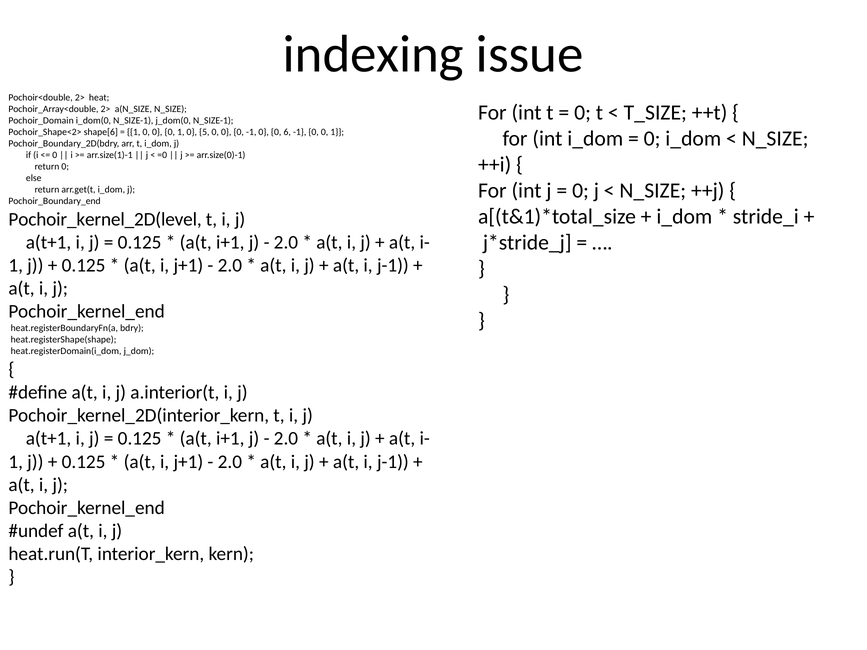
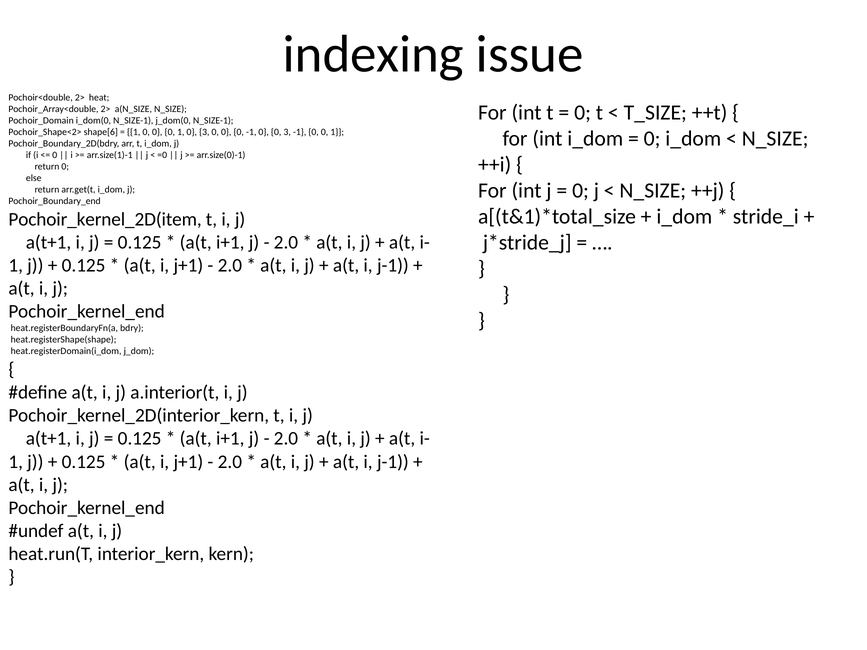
1 0 5: 5 -> 3 (204, 132)
0 0 6: 6 -> 3 (287, 132)
Pochoir_kernel_2D(level: Pochoir_kernel_2D(level -> Pochoir_kernel_2D(item (105, 219)
